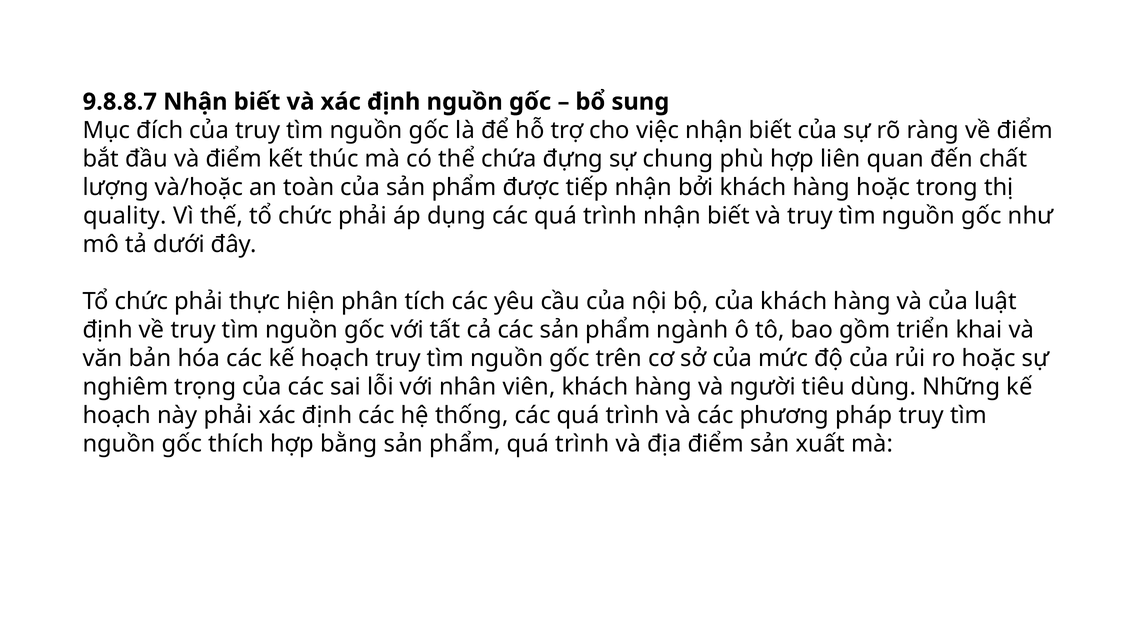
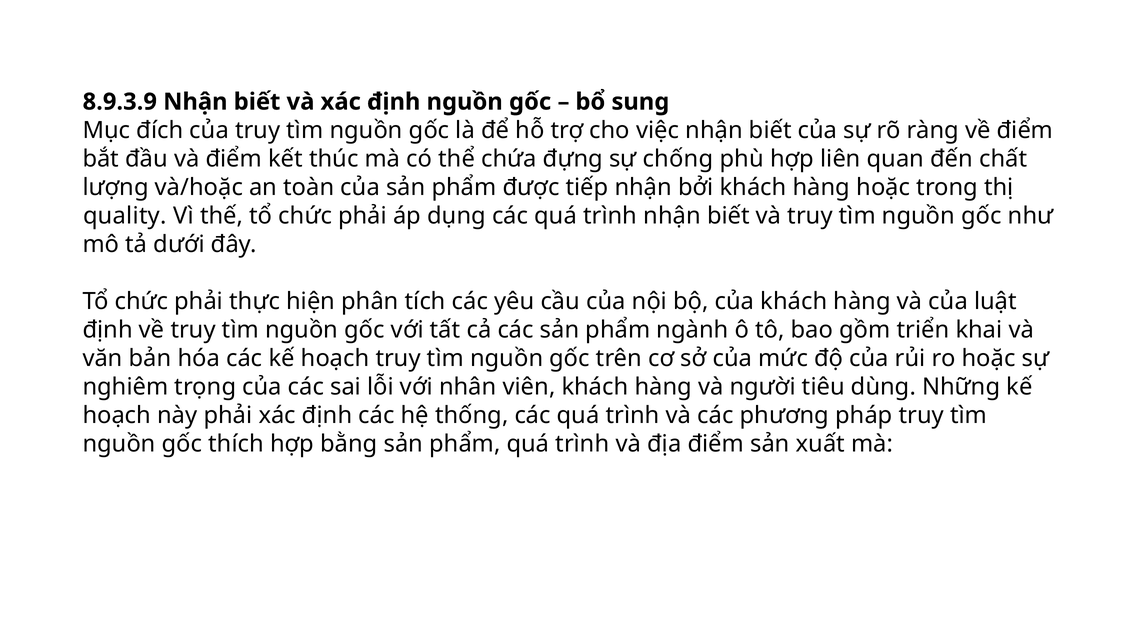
9.8.8.7: 9.8.8.7 -> 8.9.3.9 (120, 102)
chung: chung -> chống (678, 159)
